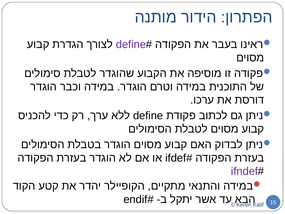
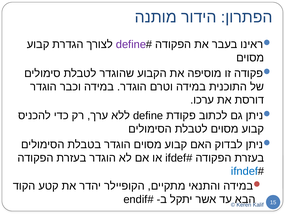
ifndef colour: purple -> blue (245, 171)
